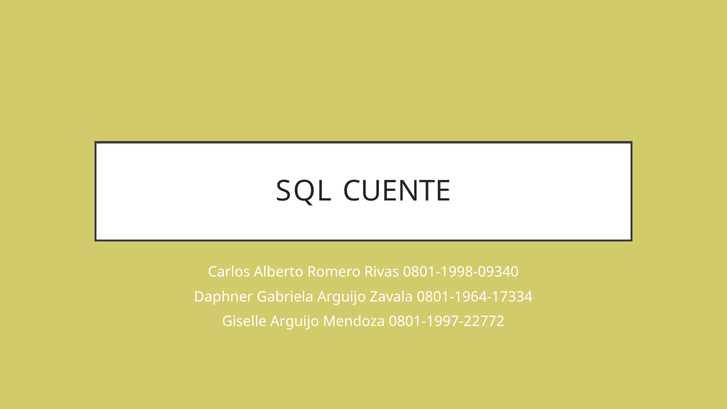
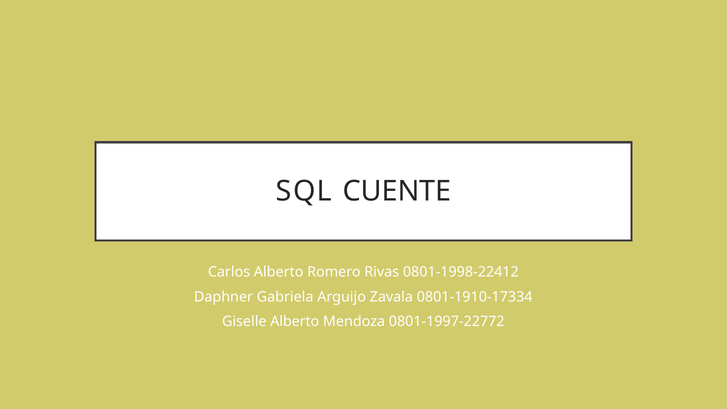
0801-1998-09340: 0801-1998-09340 -> 0801-1998-22412 (461, 272)
0801-1964-17334: 0801-1964-17334 -> 0801-1910-17334 (475, 297)
Giselle Arguijo: Arguijo -> Alberto (295, 322)
